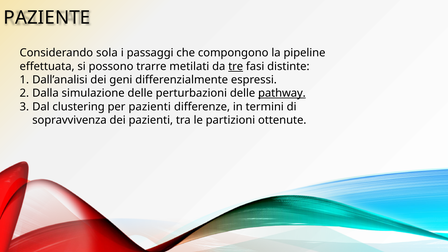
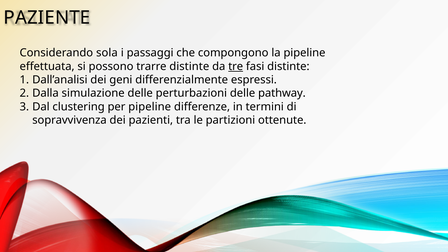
trarre metilati: metilati -> distinte (189, 66)
pathway underline: present -> none (282, 93)
per pazienti: pazienti -> pipeline (150, 107)
